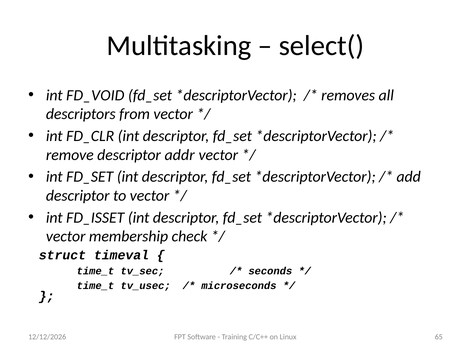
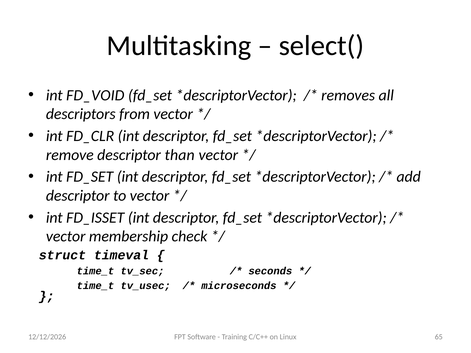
addr: addr -> than (180, 155)
